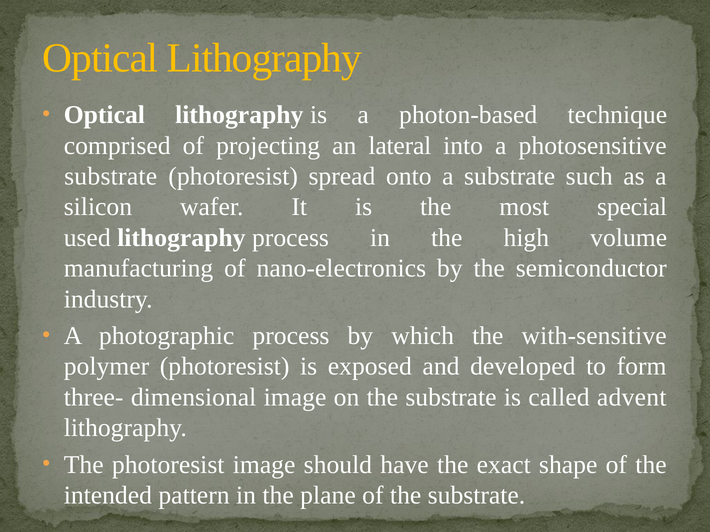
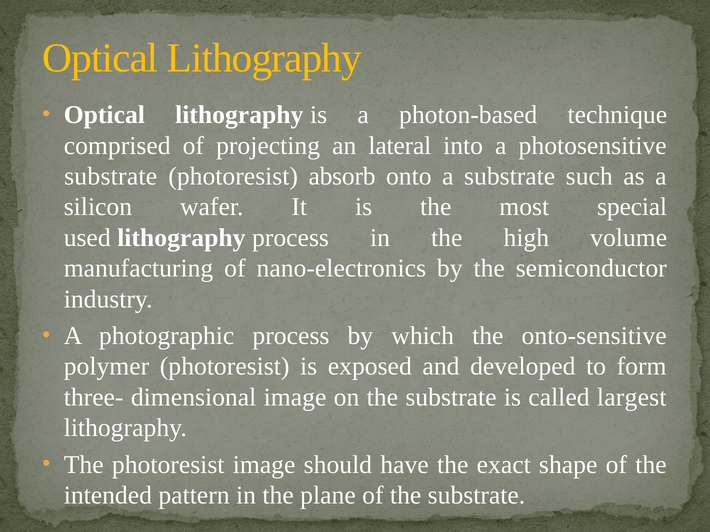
spread: spread -> absorb (342, 176)
with-sensitive: with-sensitive -> onto-sensitive (594, 336)
advent: advent -> largest (632, 398)
